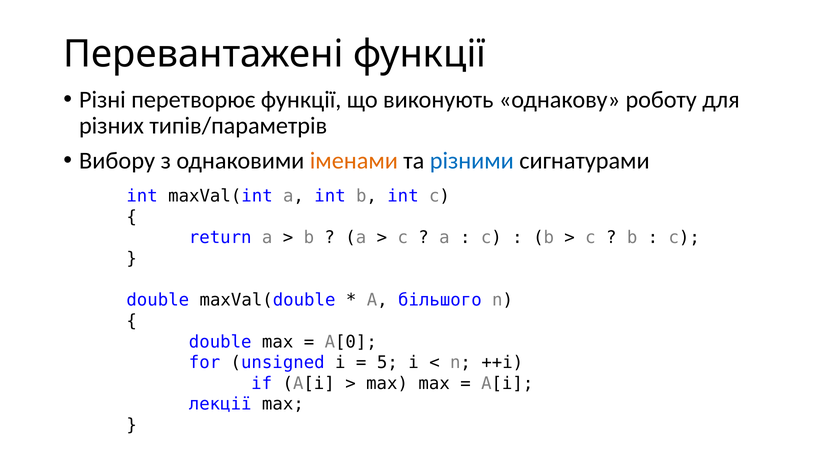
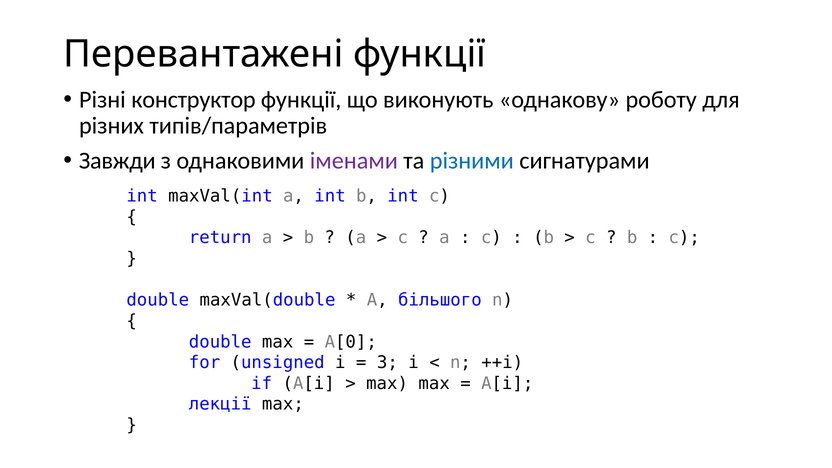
перетворює: перетворює -> конструктор (194, 100)
Вибору: Вибору -> Завжди (117, 161)
іменами colour: orange -> purple (354, 161)
5: 5 -> 3 (387, 363)
